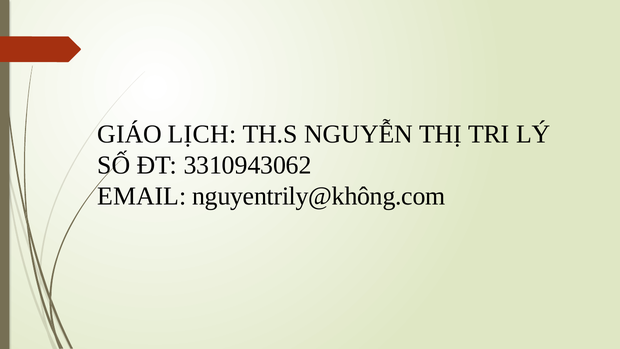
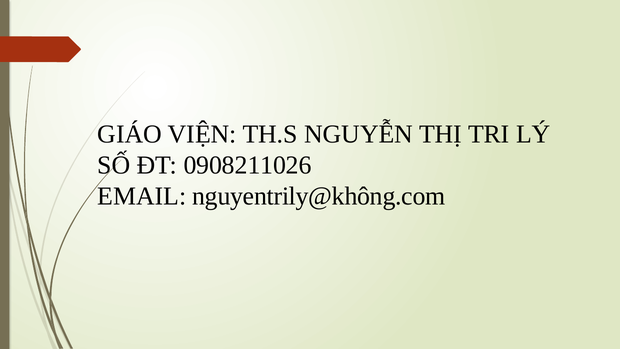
LỊCH: LỊCH -> VIỆN (202, 134)
3310943062: 3310943062 -> 0908211026 (248, 165)
